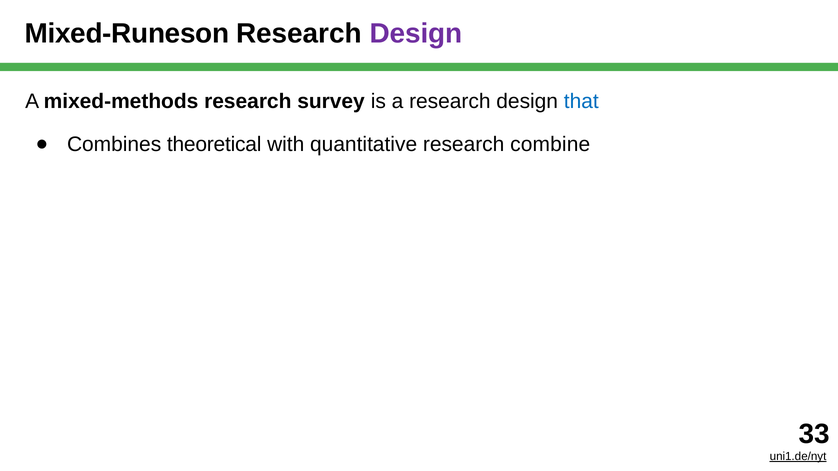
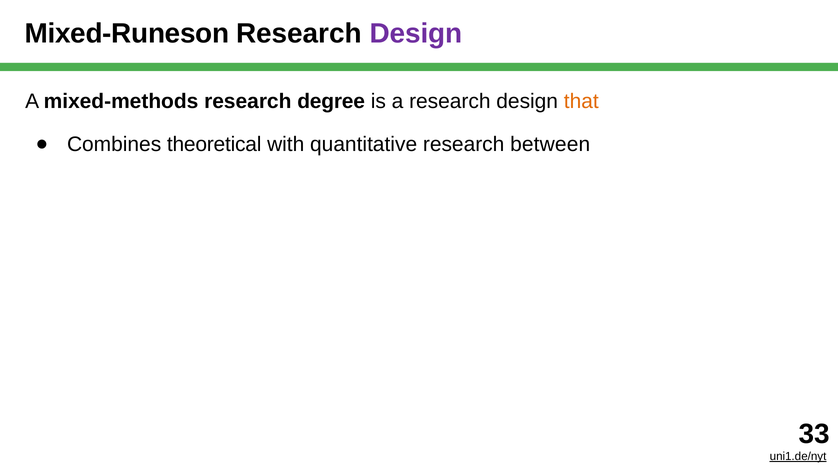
survey: survey -> degree (331, 102)
that colour: blue -> orange (581, 102)
combine: combine -> between (550, 144)
